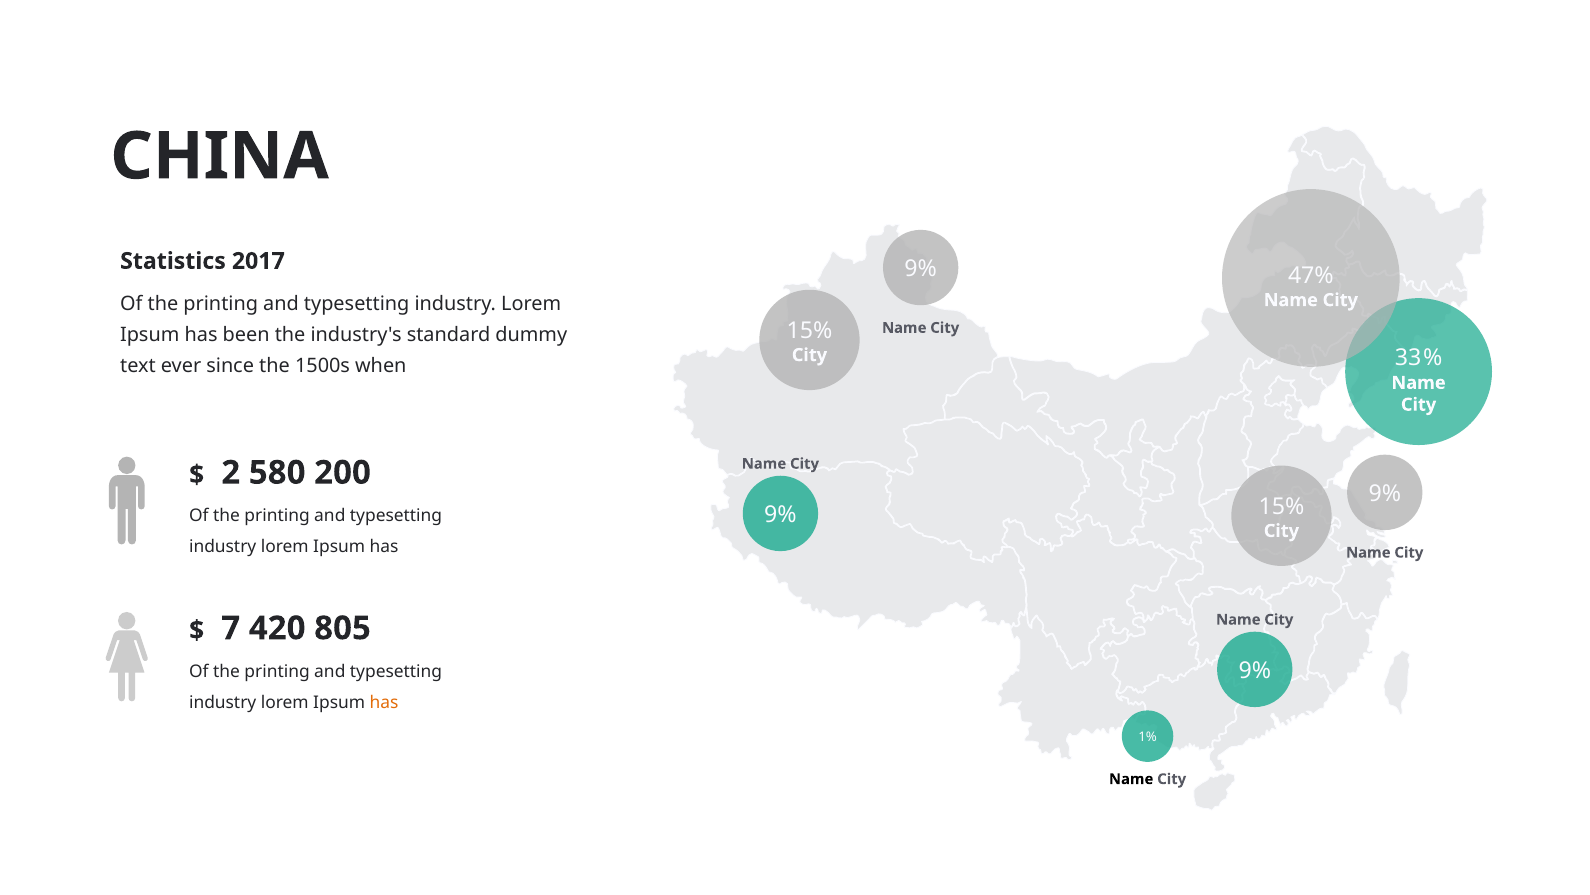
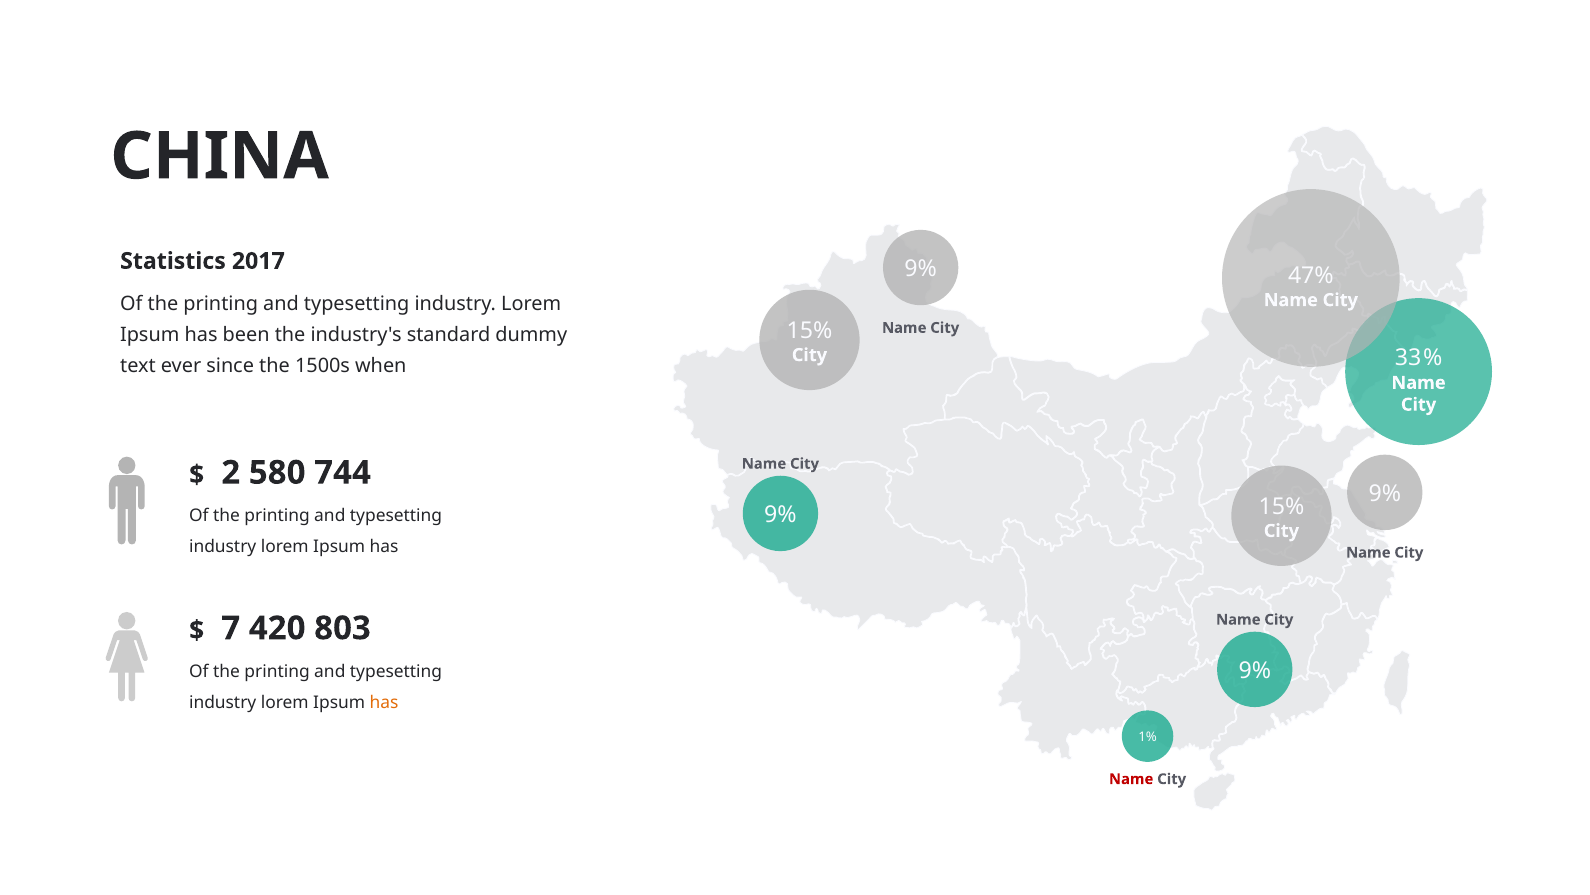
200: 200 -> 744 (343, 472)
805: 805 -> 803 (343, 628)
Name colour: black -> red (1131, 779)
